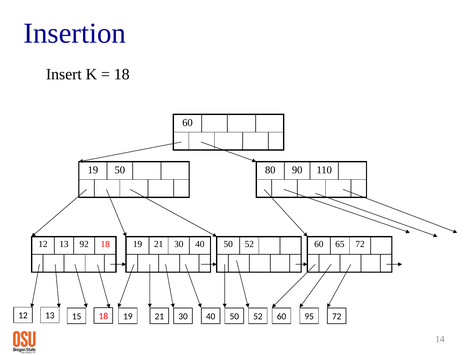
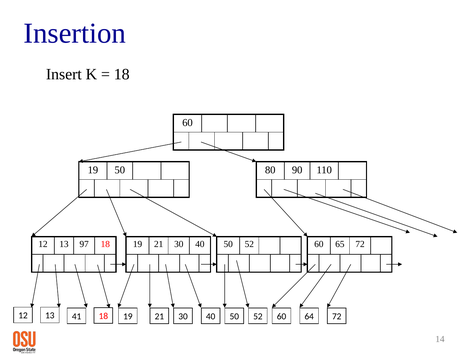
92: 92 -> 97 (84, 244)
15: 15 -> 41 (77, 316)
95: 95 -> 64 (309, 316)
